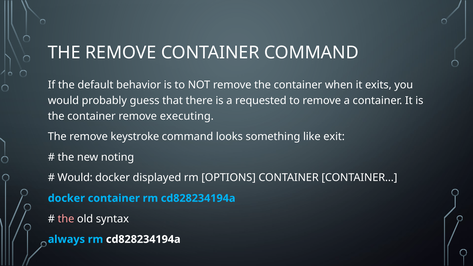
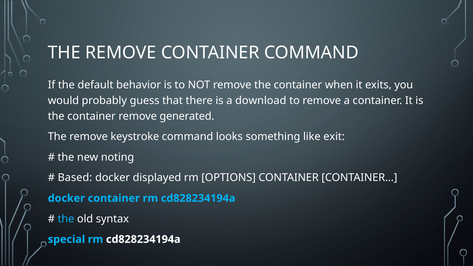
requested: requested -> download (261, 101)
executing: executing -> generated (187, 116)
Would: Would -> Based (75, 178)
the colour: pink -> light blue (66, 219)
always: always -> special (66, 239)
